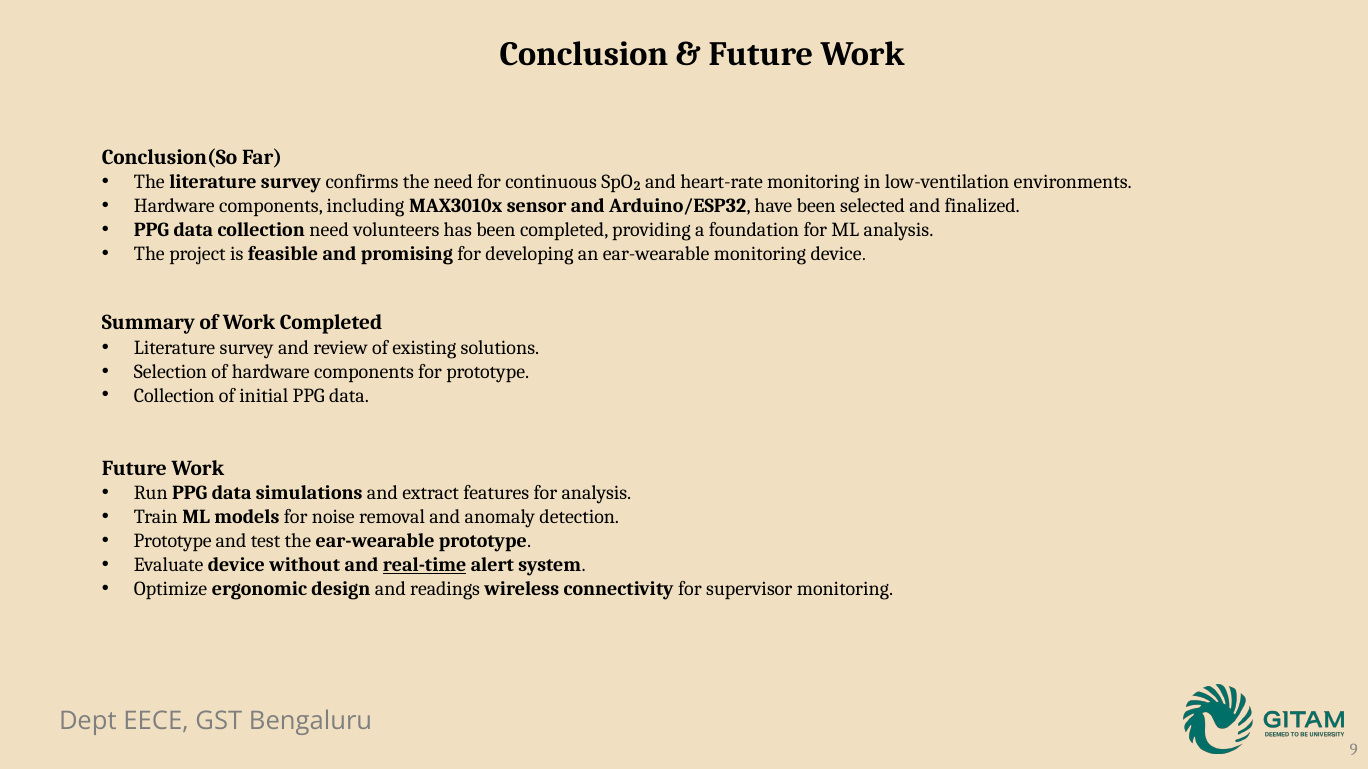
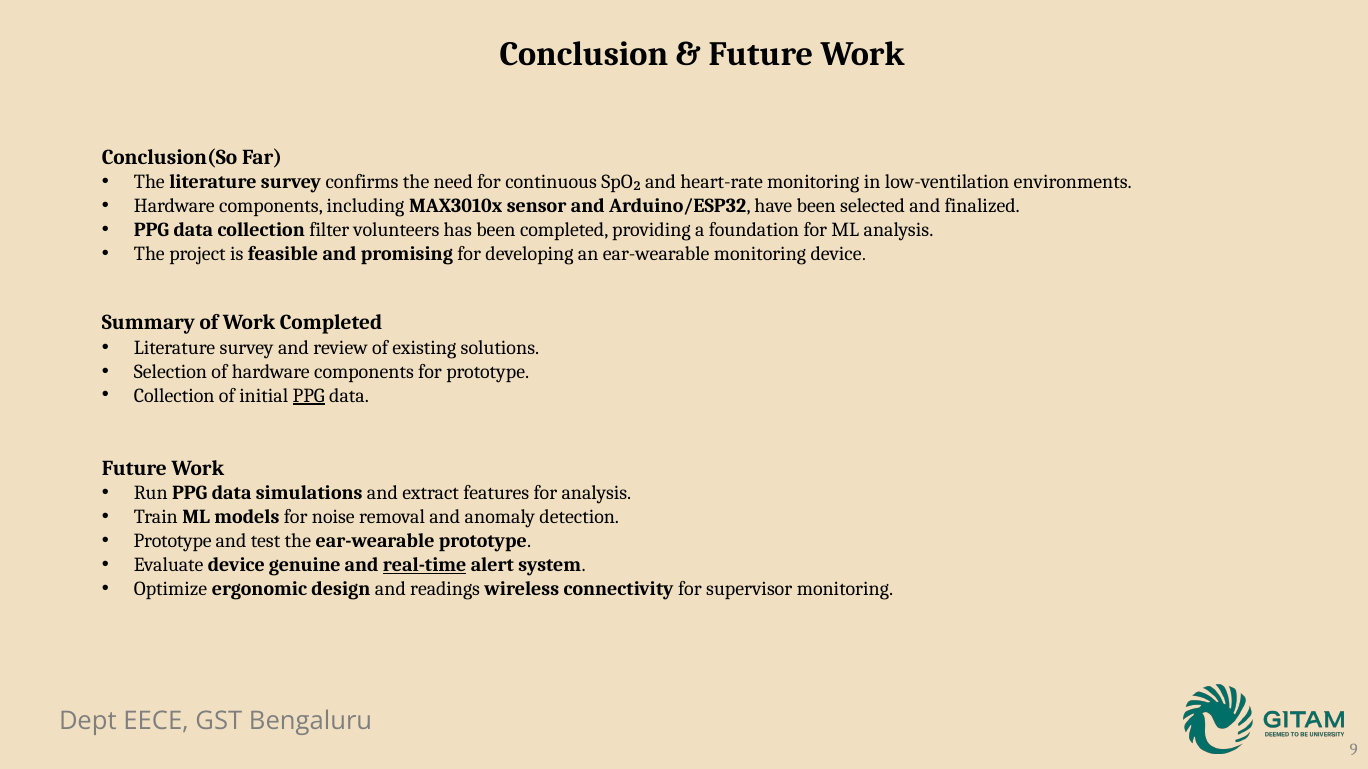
collection need: need -> filter (329, 230)
PPG underline: none -> present (309, 396)
without: without -> genuine (305, 565)
